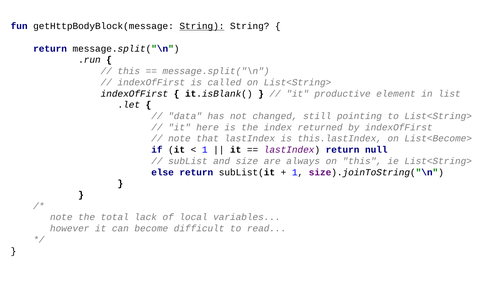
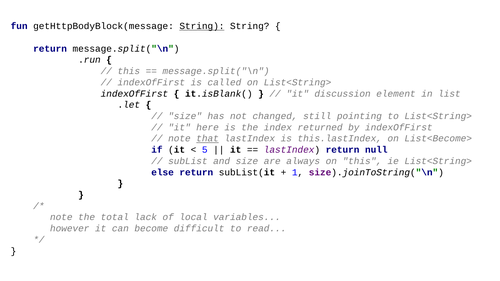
productive: productive -> discussion (343, 94)
data: data -> size (185, 116)
that underline: none -> present (208, 139)
1: 1 -> 5 (205, 150)
